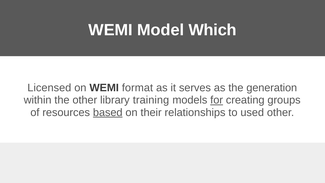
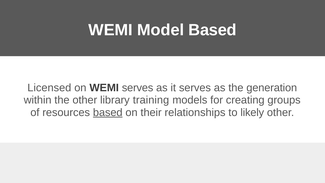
Model Which: Which -> Based (213, 30)
WEMI format: format -> serves (138, 88)
for underline: present -> none (217, 100)
used: used -> likely (252, 112)
